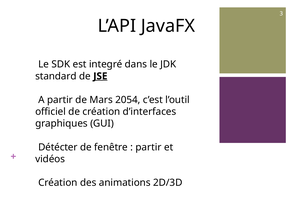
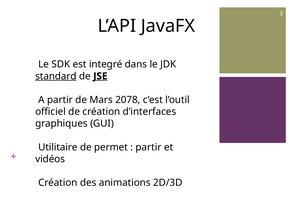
standard underline: none -> present (56, 76)
2054: 2054 -> 2078 (128, 99)
Détécter: Détécter -> Utilitaire (58, 147)
fenêtre: fenêtre -> permet (111, 147)
